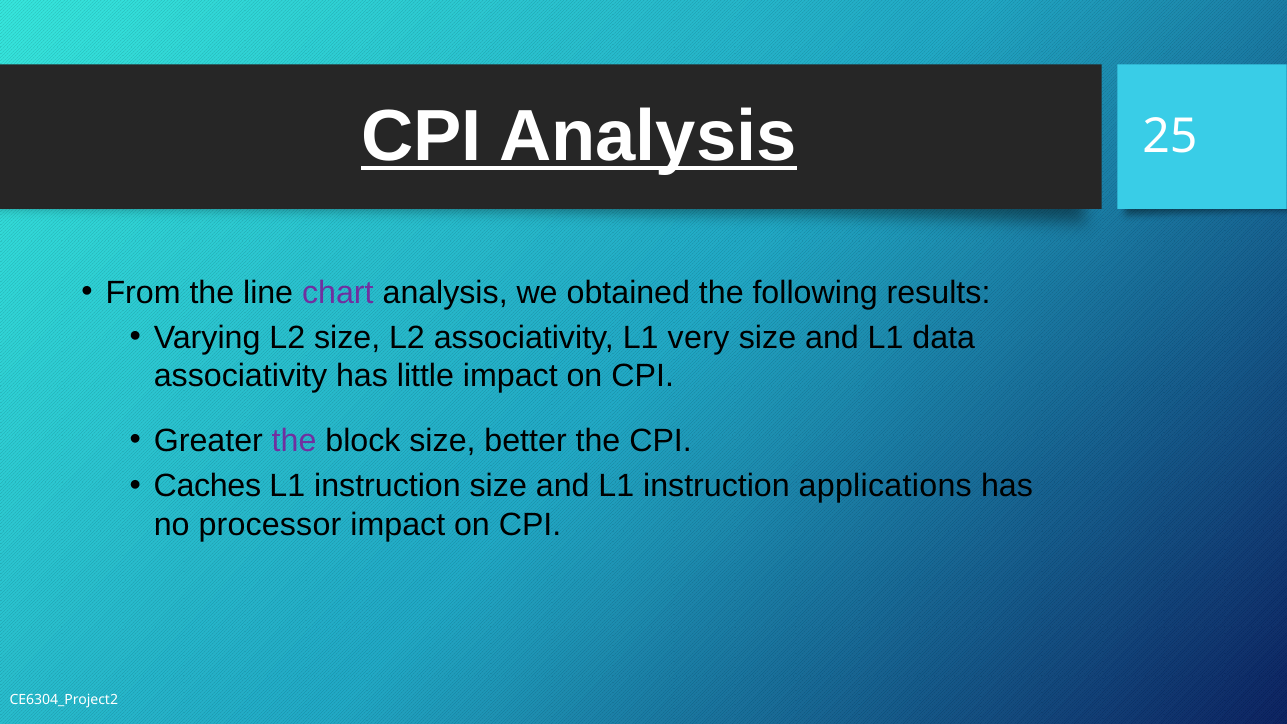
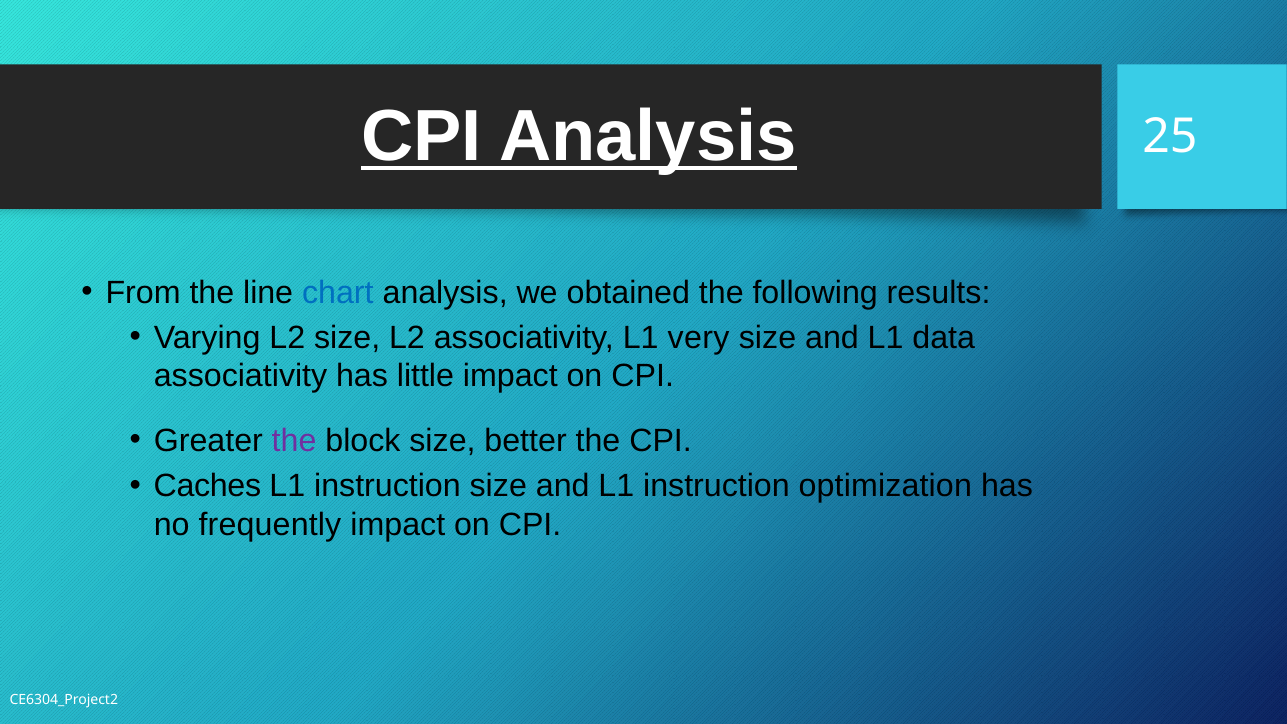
chart colour: purple -> blue (338, 292)
applications: applications -> optimization (885, 486)
processor: processor -> frequently (270, 525)
